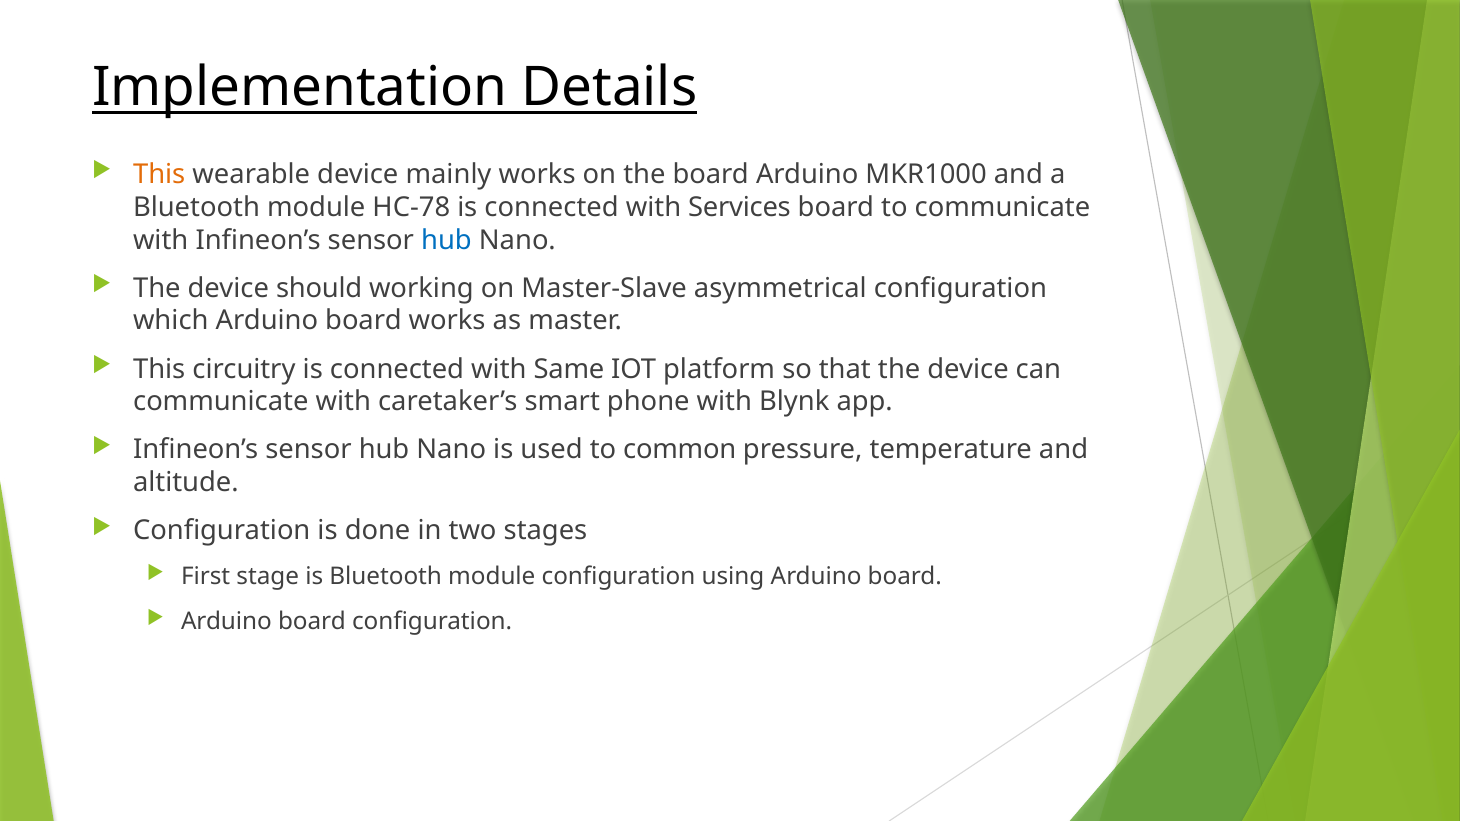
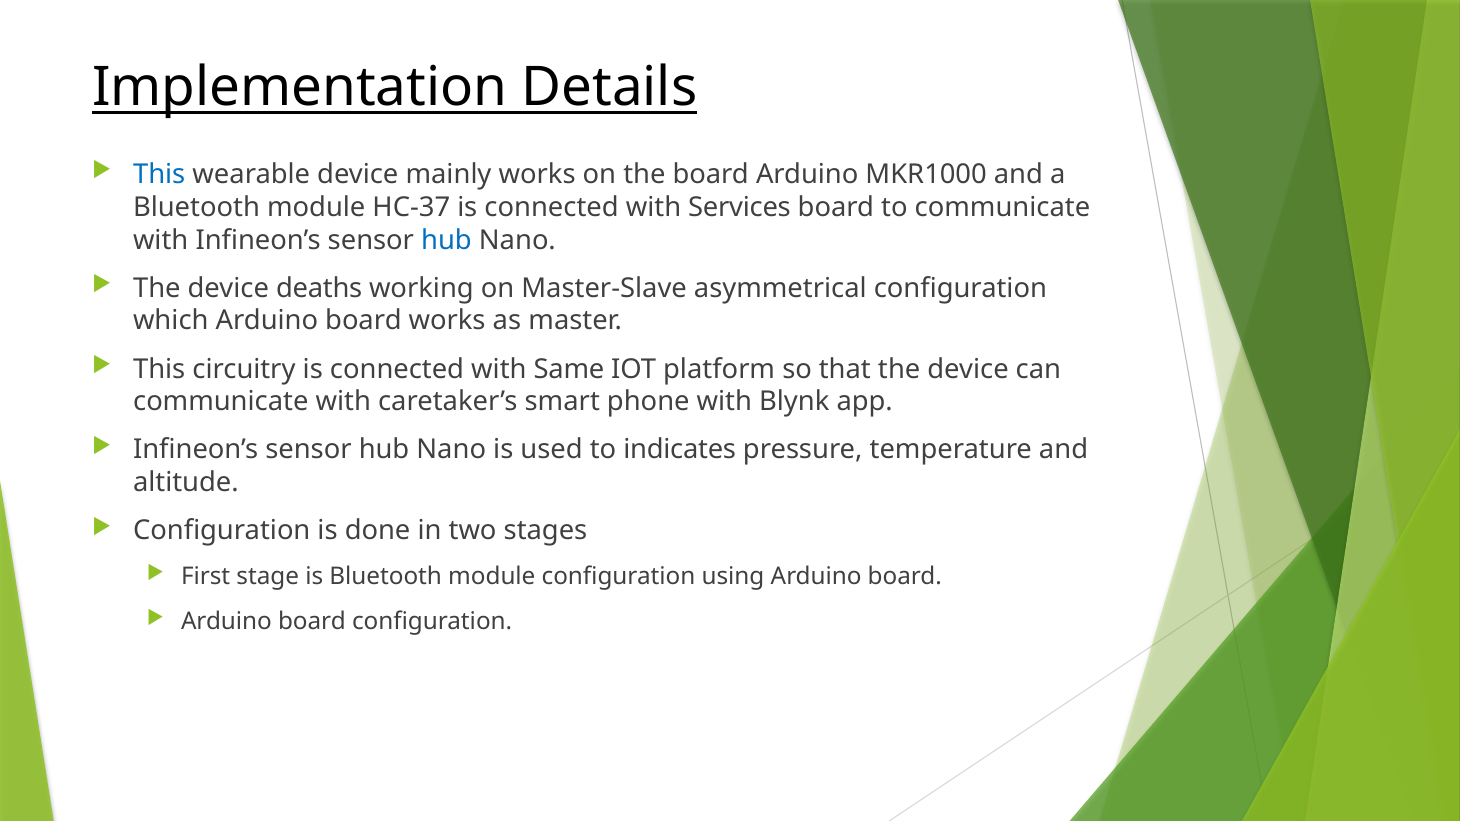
This colour: orange -> blue (159, 174)
HC-78: HC-78 -> HC-37 (411, 207)
should: should -> deaths (319, 288)
common: common -> indicates (680, 450)
